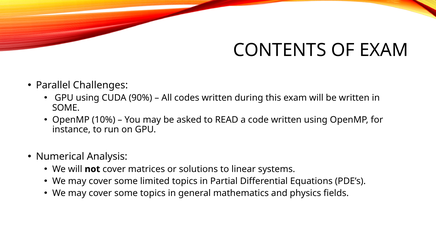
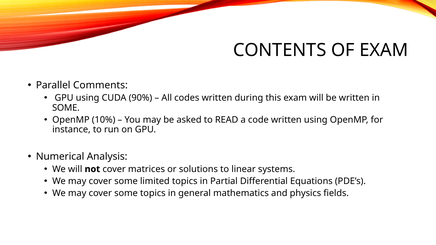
Challenges: Challenges -> Comments (100, 85)
